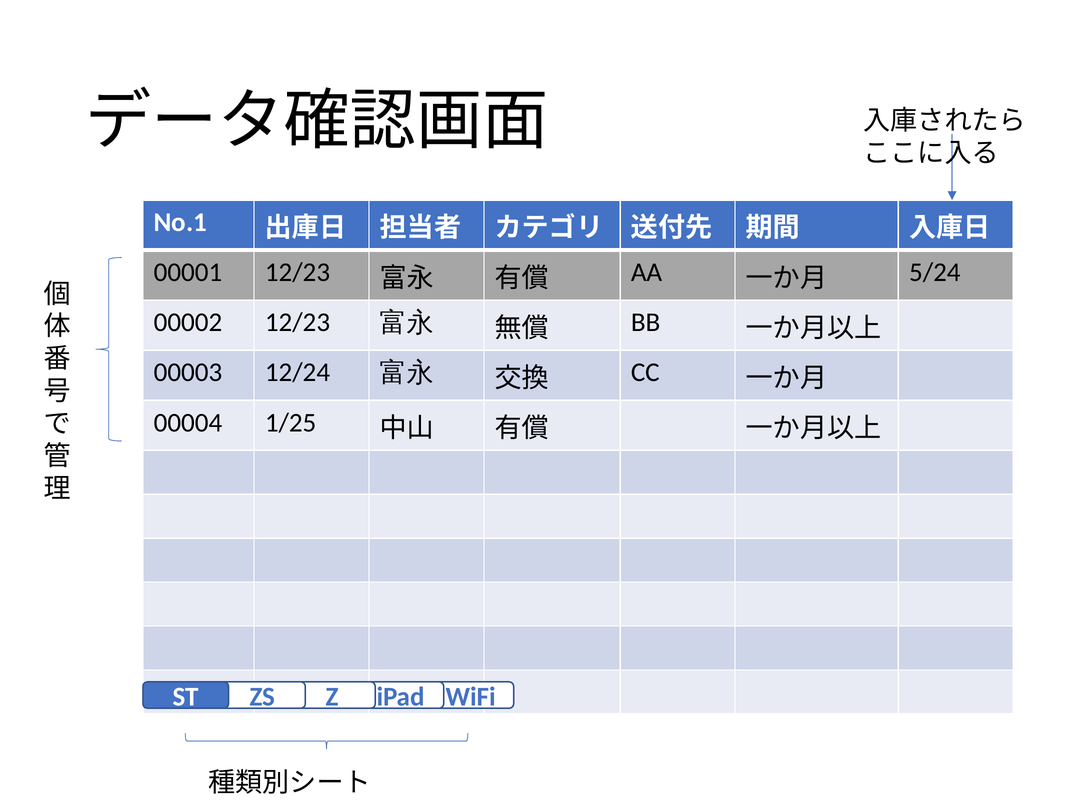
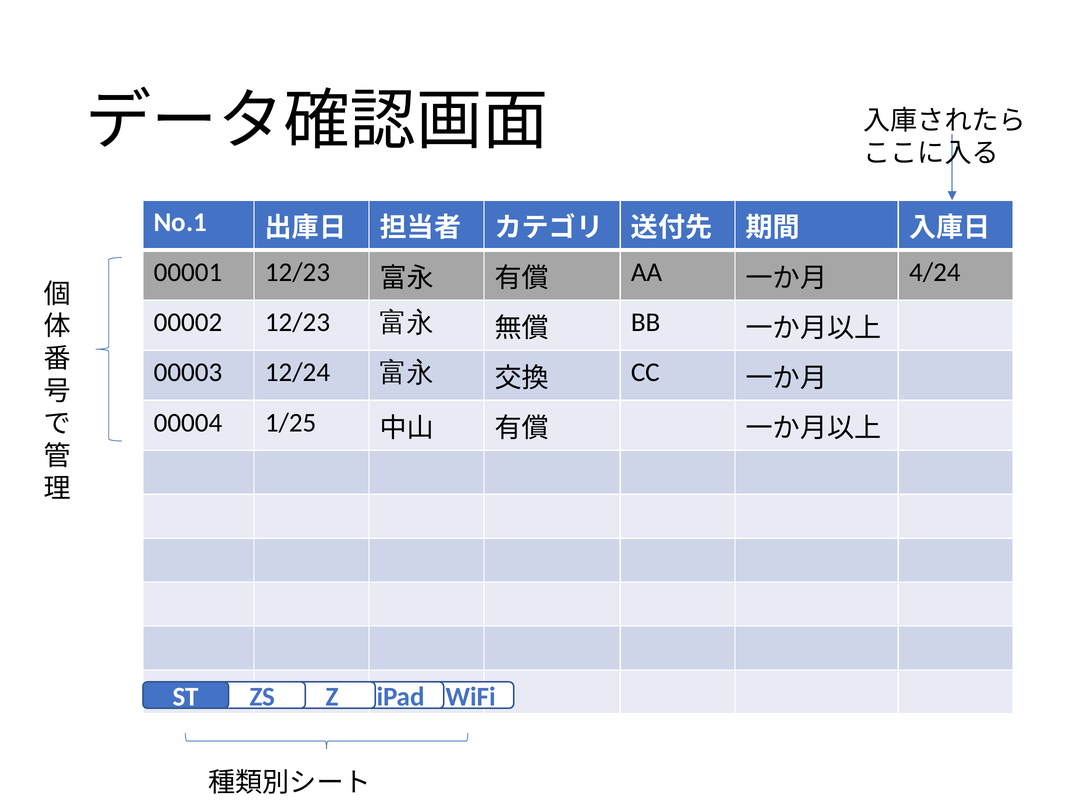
5/24: 5/24 -> 4/24 (935, 273)
